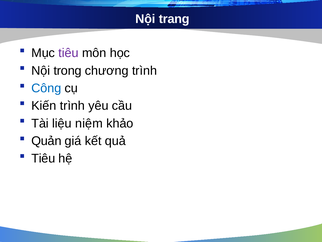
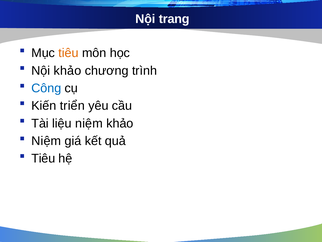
tiêu colour: purple -> orange (69, 53)
Nội trong: trong -> khảo (67, 70)
Kiến trình: trình -> triển (72, 106)
Quản: Quản -> Niệm (46, 141)
